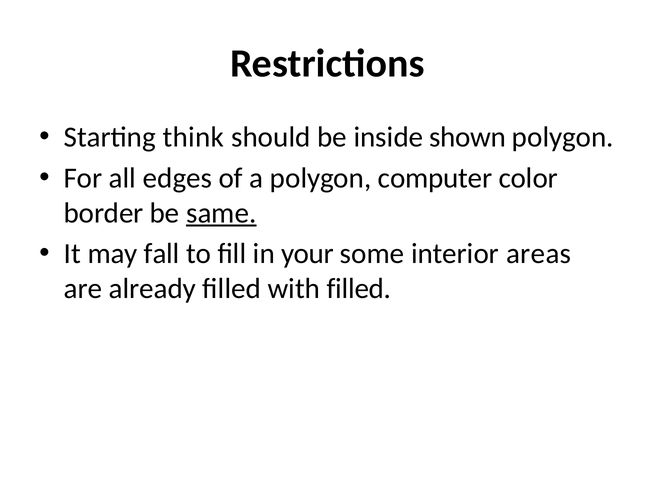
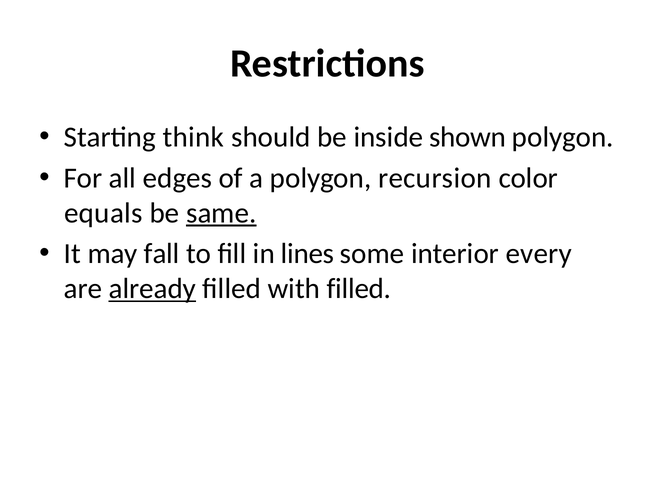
computer: computer -> recursion (435, 178)
border: border -> equals (103, 213)
your: your -> lines (308, 254)
areas: areas -> every (539, 254)
already underline: none -> present (152, 289)
